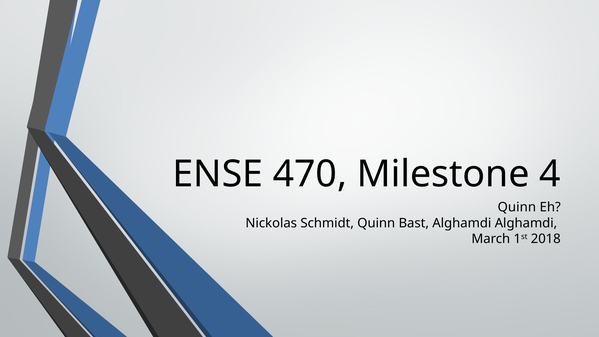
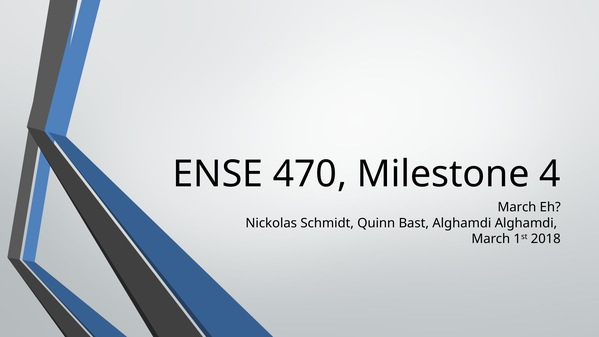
Quinn: Quinn -> March (517, 207)
